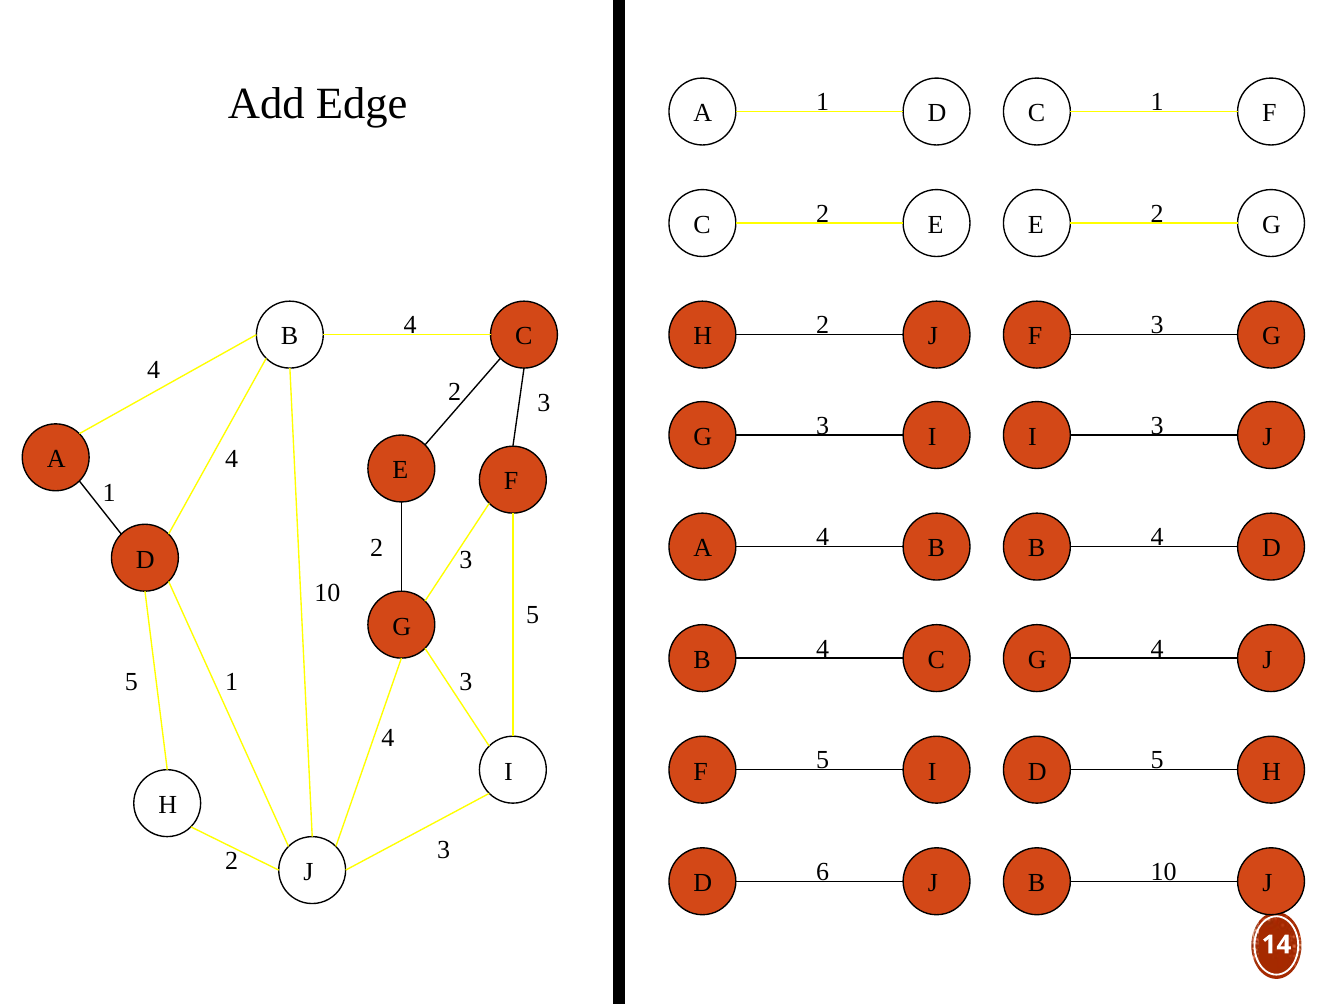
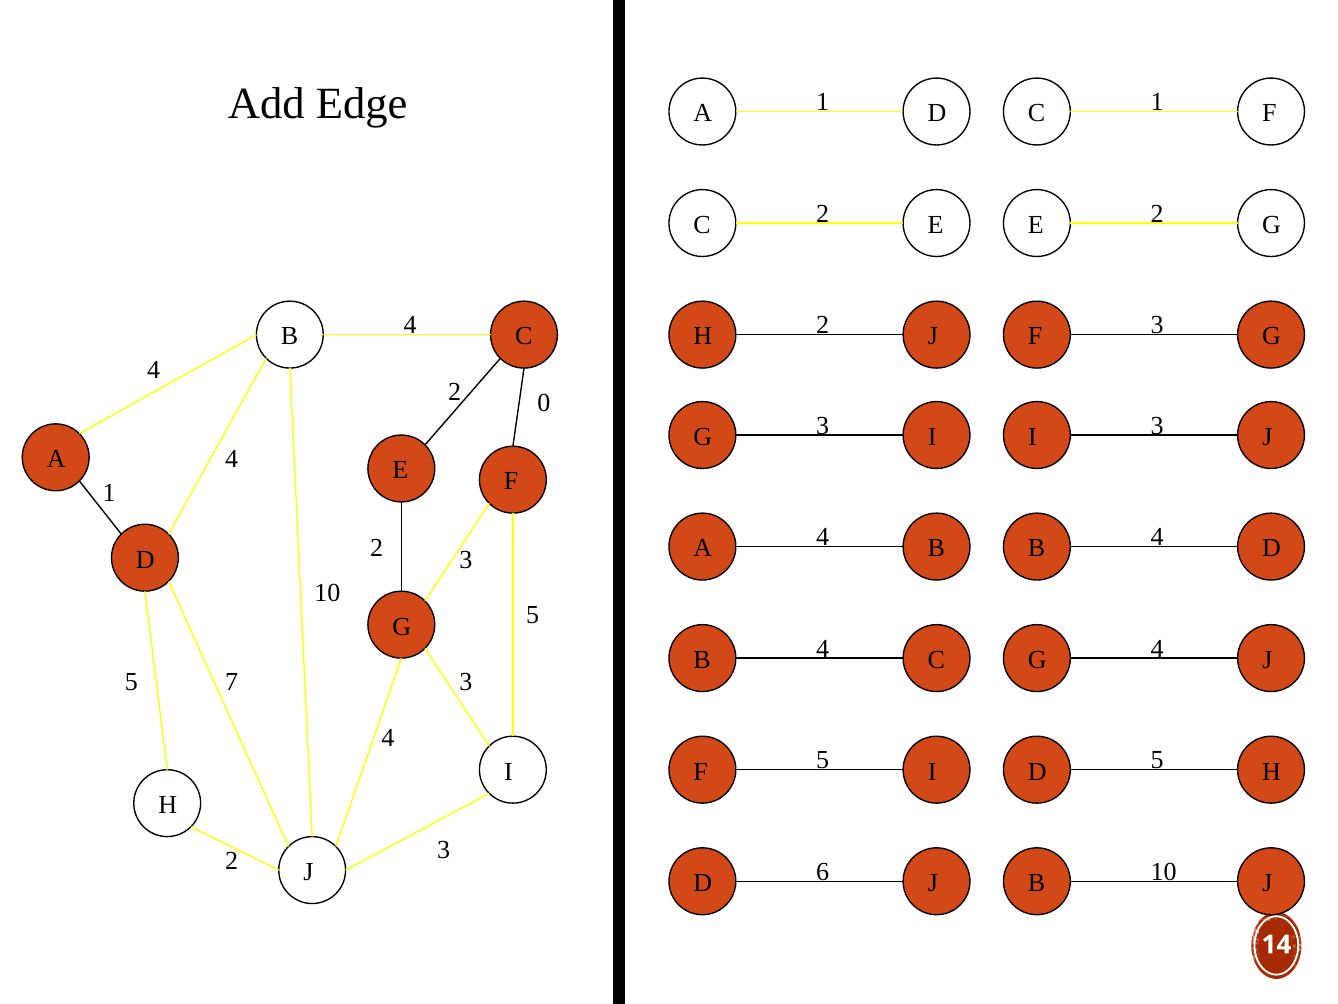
3: 3 -> 0 (544, 403)
5 1: 1 -> 7 (232, 682)
